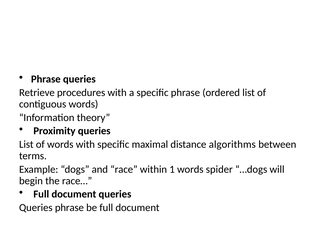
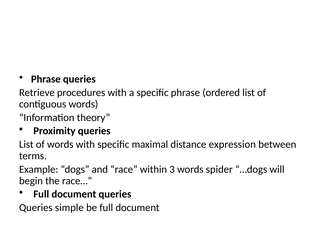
algorithms: algorithms -> expression (232, 144)
1: 1 -> 3 (172, 169)
Queries phrase: phrase -> simple (69, 207)
